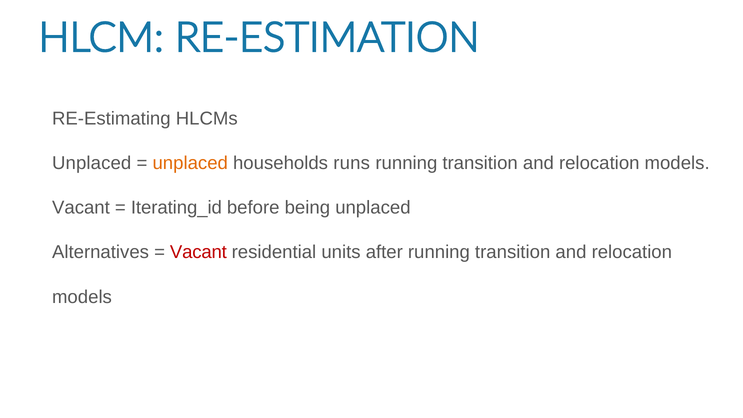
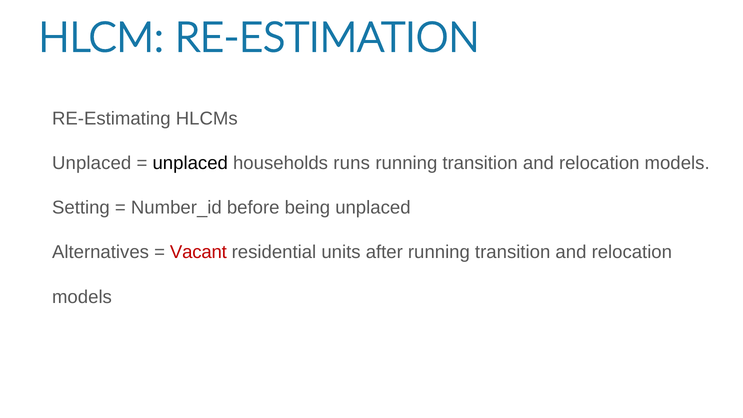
unplaced colour: orange -> black (190, 163)
Vacant: Vacant -> Setting (81, 208)
Iterating_id: Iterating_id -> Number_id (176, 208)
